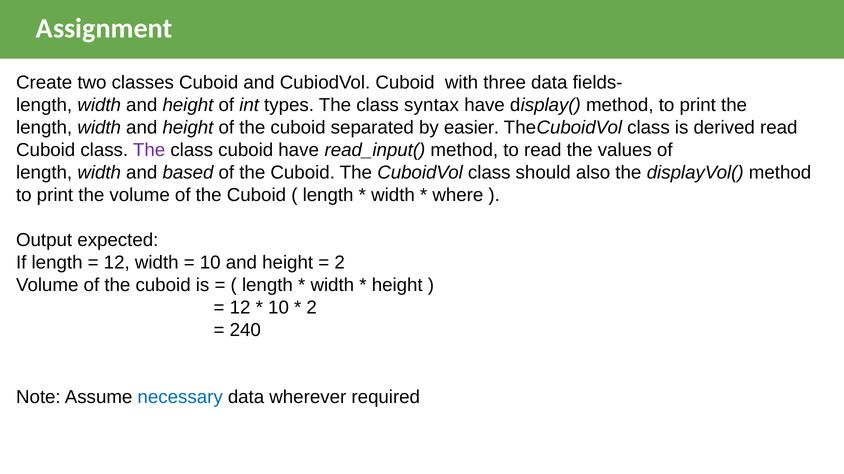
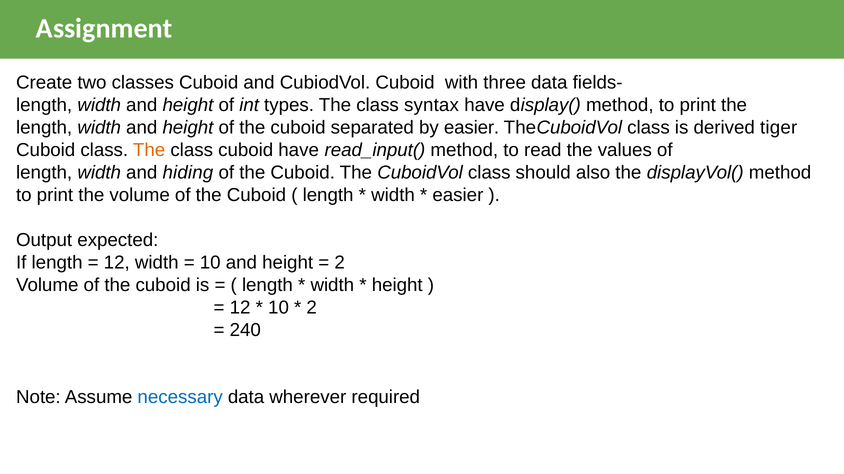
derived read: read -> tiger (779, 128)
The colour: purple -> orange (149, 150)
based: based -> hiding (188, 173)
where: where -> easier (458, 195)
